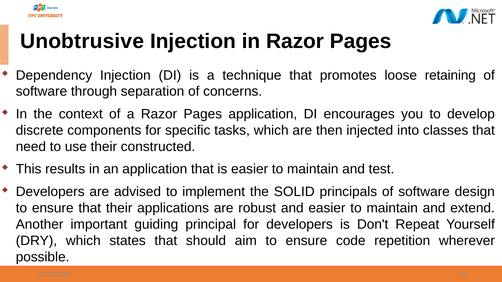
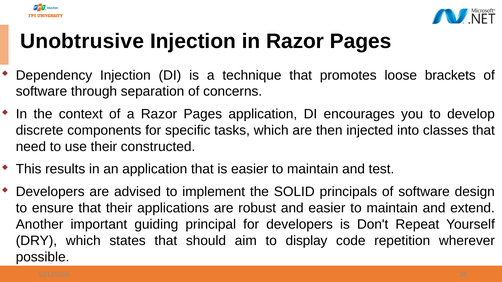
retaining: retaining -> brackets (450, 75)
aim to ensure: ensure -> display (306, 241)
